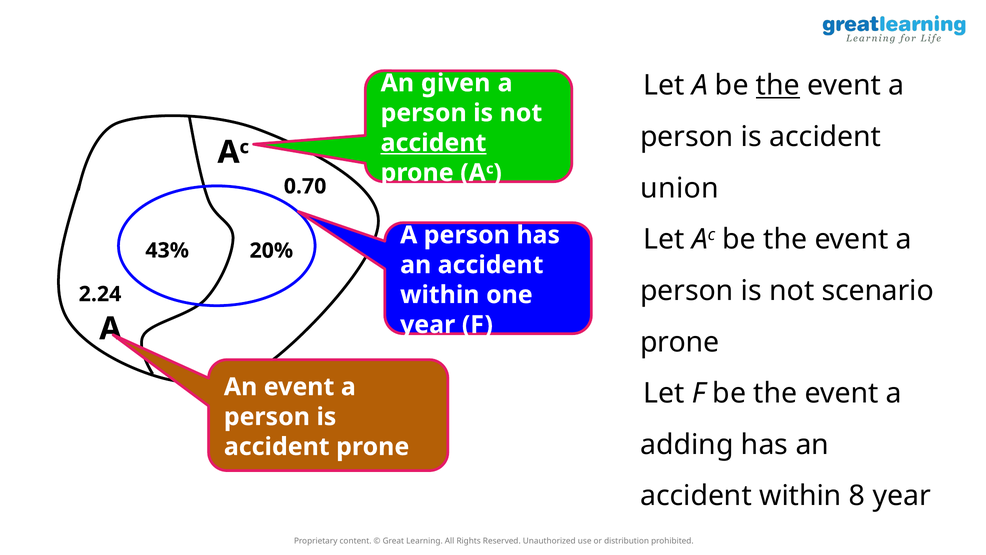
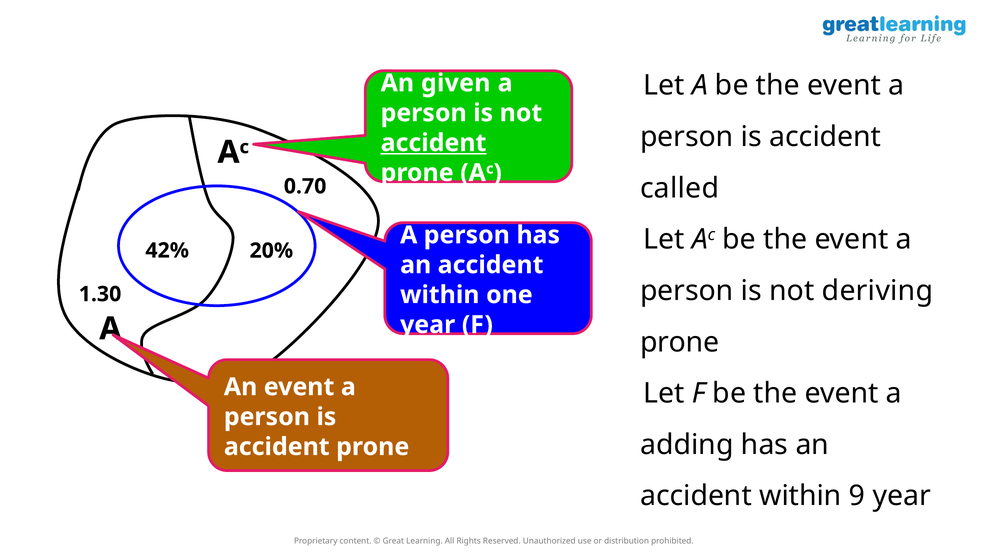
the underline: present -> none (778, 86)
union: union -> called (680, 188)
43%: 43% -> 42% (167, 250)
scenario: scenario -> deriving (878, 291)
2.24: 2.24 -> 1.30 (100, 294)
8: 8 -> 9 (857, 496)
